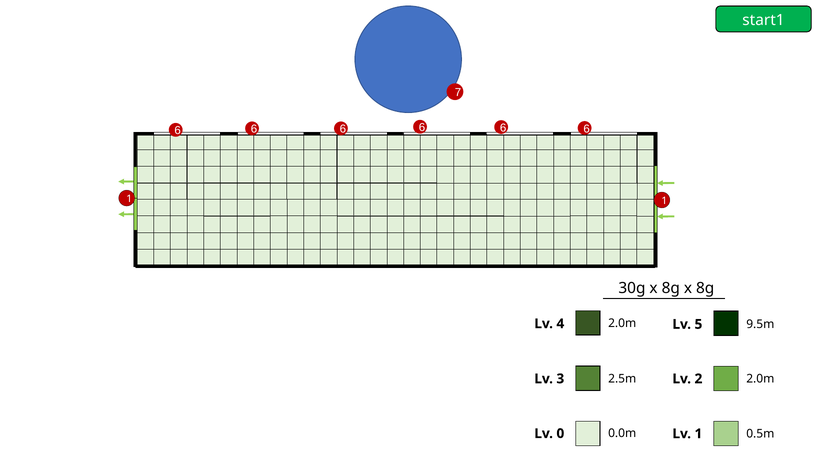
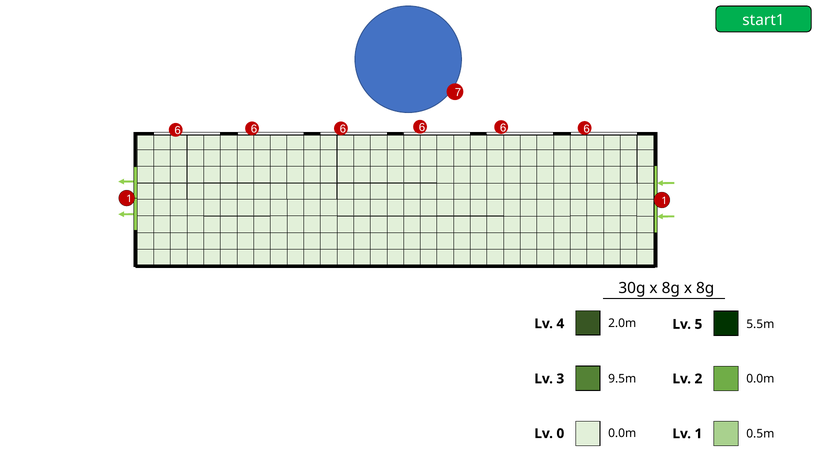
9.5m: 9.5m -> 5.5m (760, 324)
2.5m: 2.5m -> 9.5m (622, 379)
2.0m: 2.0m -> 0.0m (760, 379)
